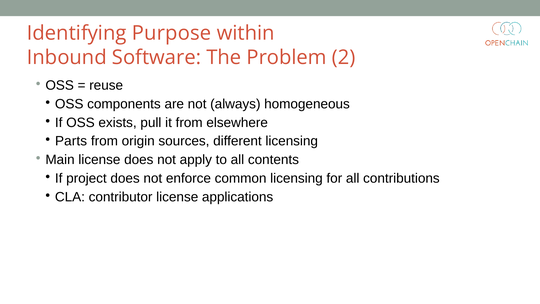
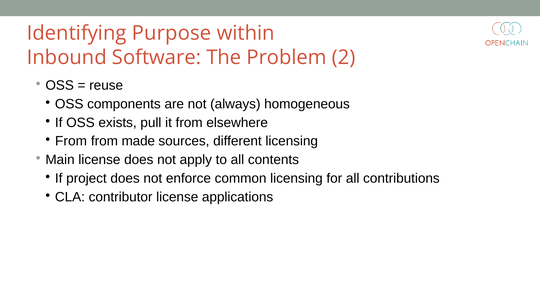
Parts: Parts -> From (71, 141)
origin: origin -> made (138, 141)
